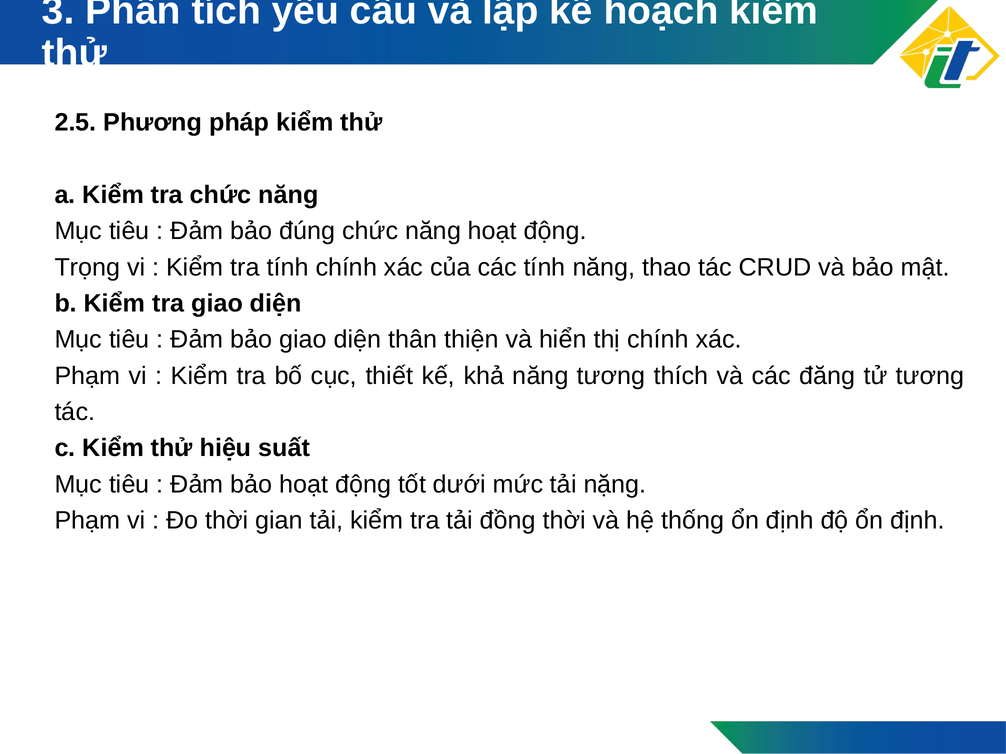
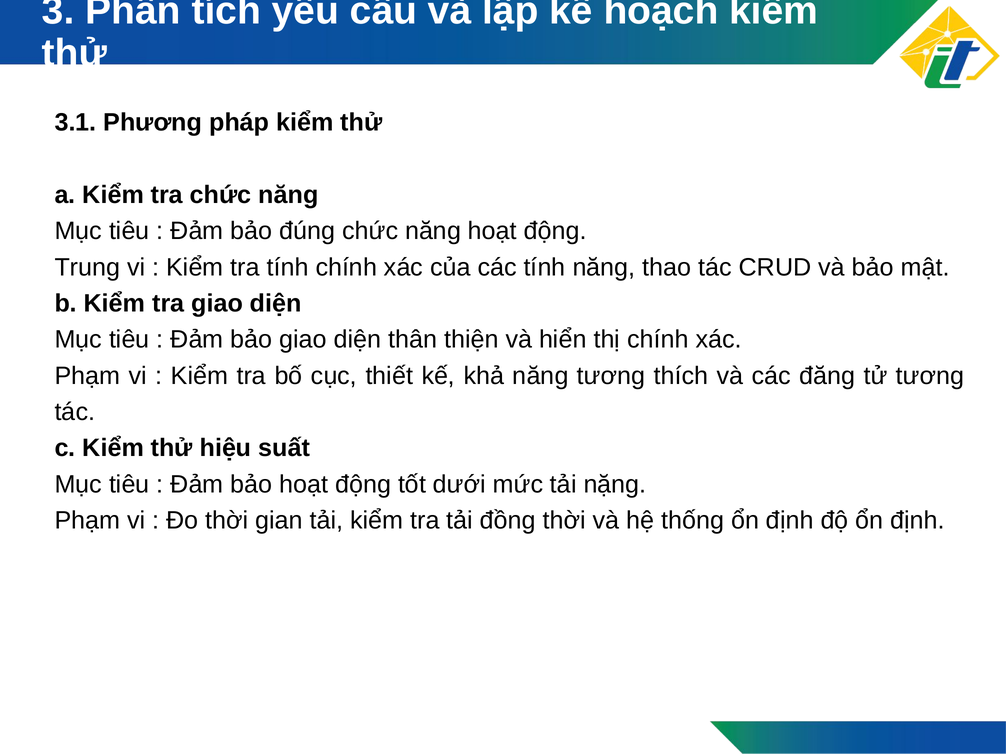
2.5: 2.5 -> 3.1 (75, 123)
Trọng: Trọng -> Trung (87, 267)
